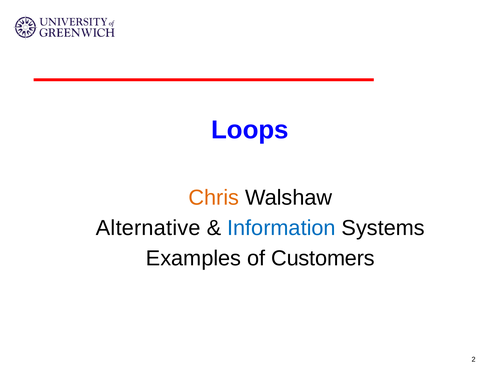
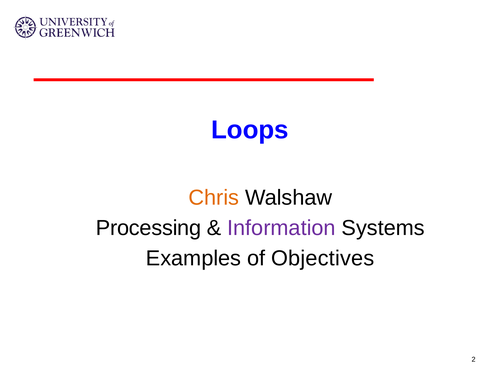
Alternative: Alternative -> Processing (148, 228)
Information colour: blue -> purple (281, 228)
Customers: Customers -> Objectives (323, 258)
